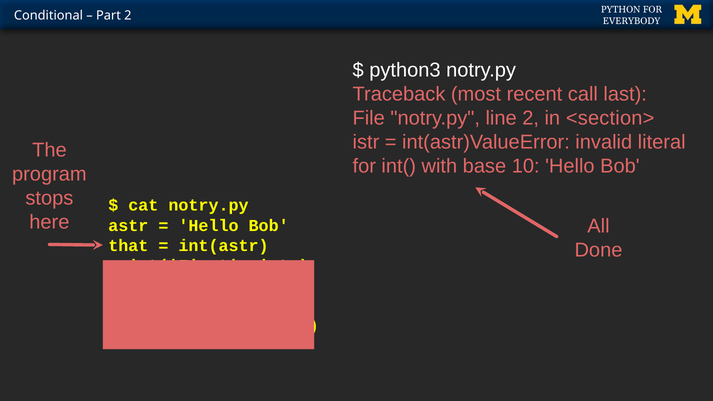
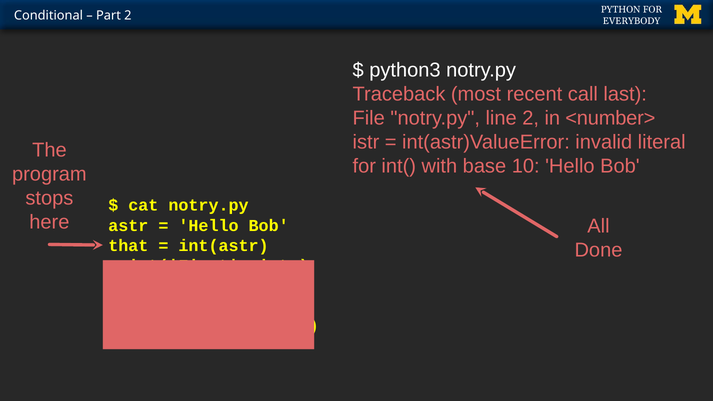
<section>: <section> -> <number> (610, 118)
